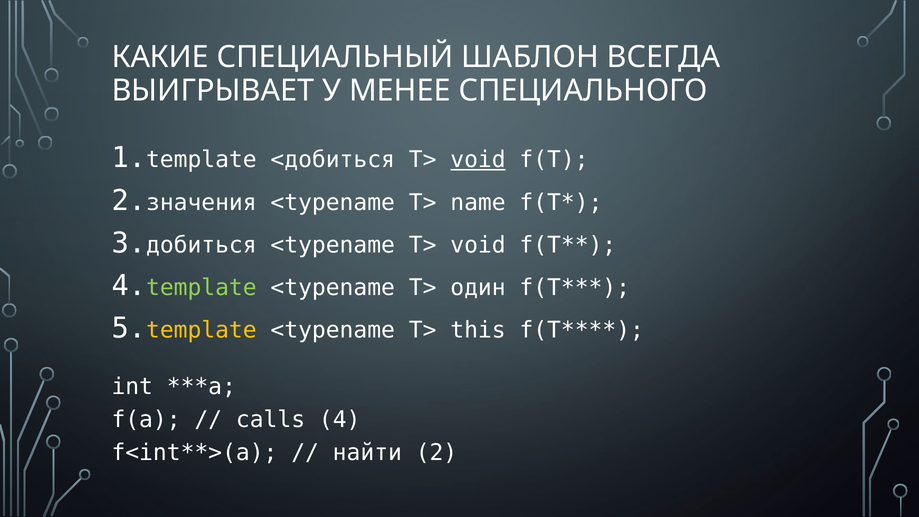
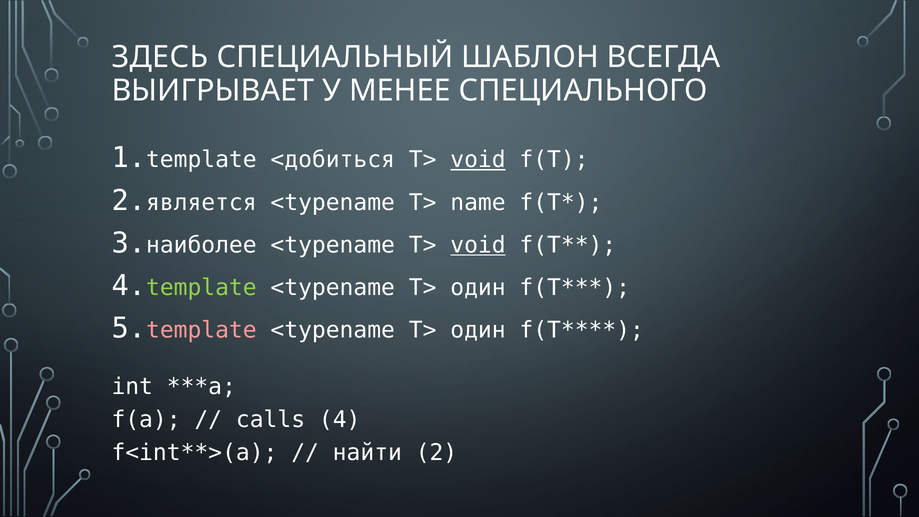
КАКИЕ: КАКИЕ -> ЗДЕСЬ (160, 57)
значения: значения -> является (201, 202)
добиться: добиться -> наиболее (201, 245)
void underline: none -> present (478, 245)
template colour: yellow -> pink (201, 330)
this: this -> один (478, 330)
